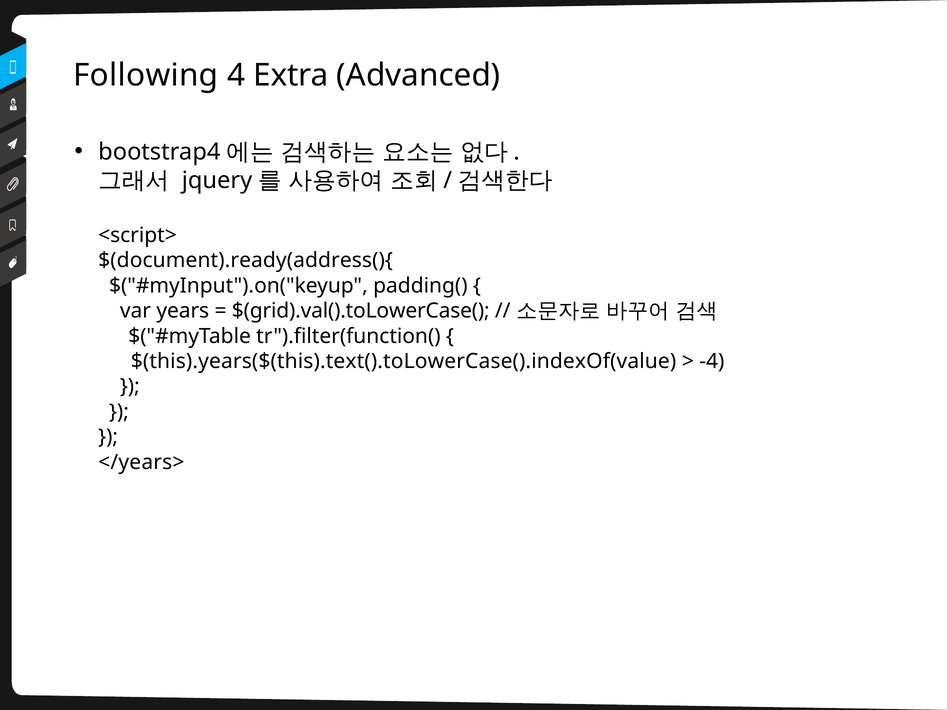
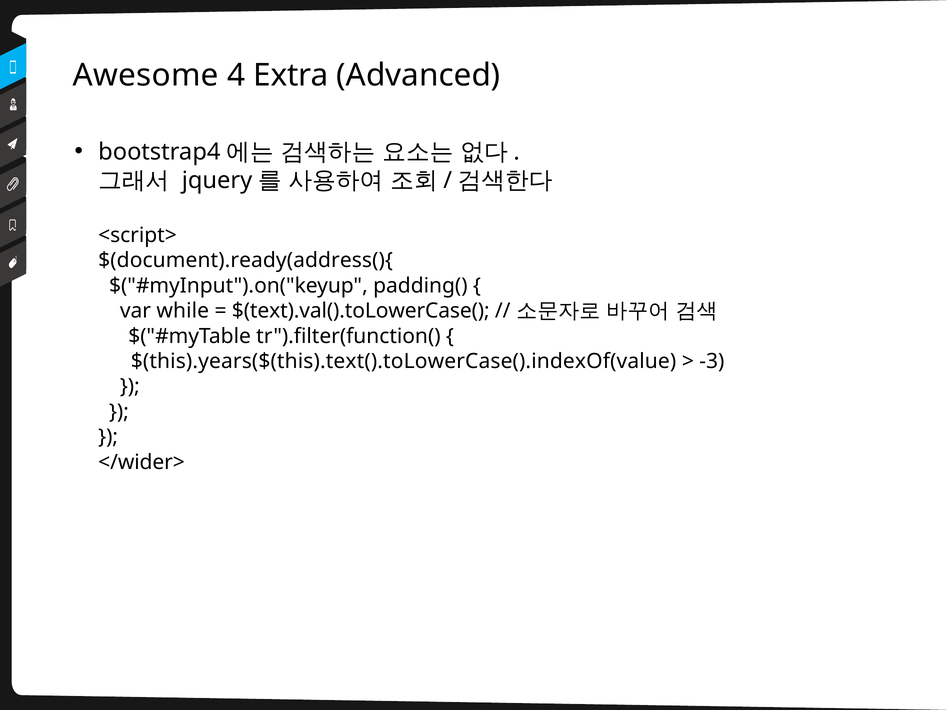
Following: Following -> Awesome (146, 75)
years: years -> while (183, 311)
$(grid).val().toLowerCase(: $(grid).val().toLowerCase( -> $(text).val().toLowerCase( (361, 311)
-4: -4 -> -3 (712, 361)
</years>: </years> -> </wider> (142, 462)
